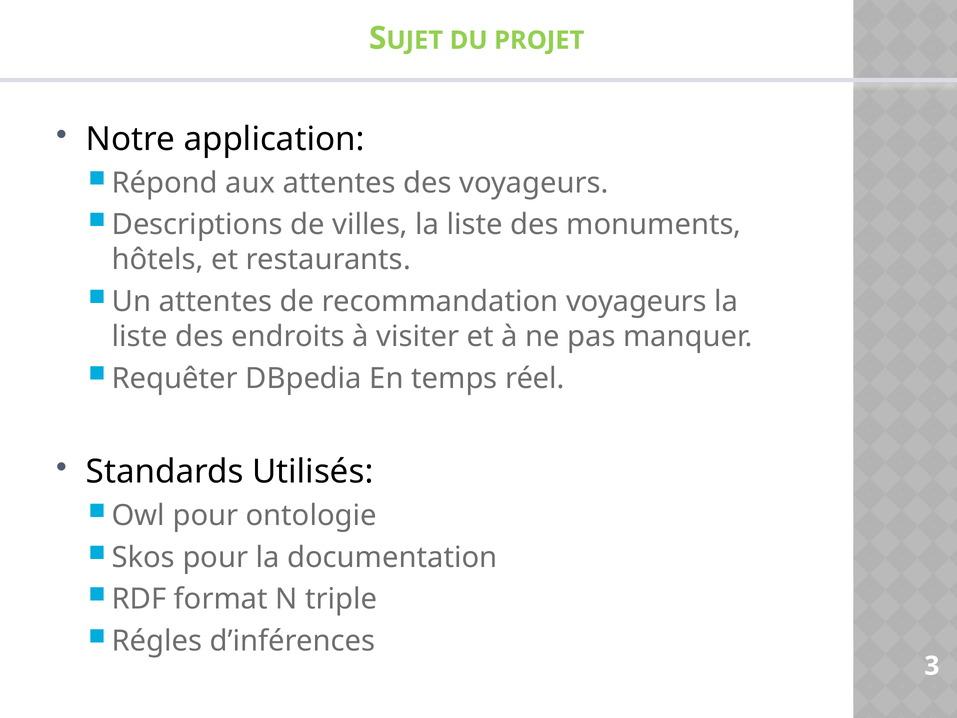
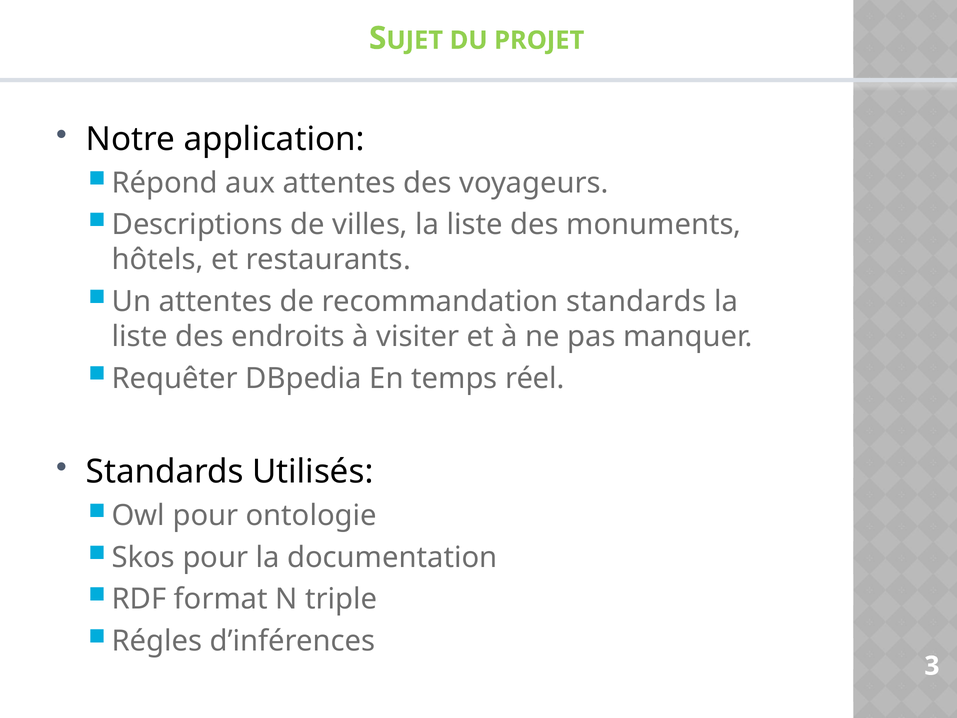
recommandation voyageurs: voyageurs -> standards (636, 301)
